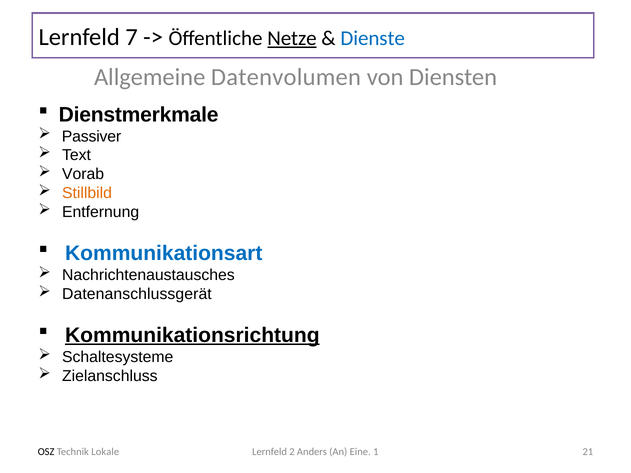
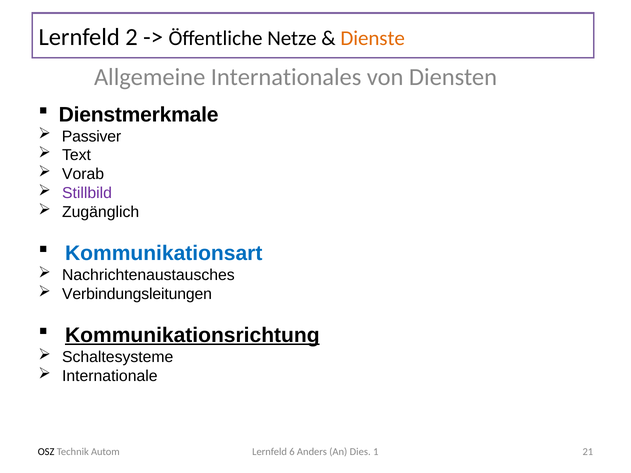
7: 7 -> 2 (132, 37)
Netze underline: present -> none (292, 38)
Dienste colour: blue -> orange (373, 38)
Datenvolumen: Datenvolumen -> Internationales (286, 77)
Stillbild colour: orange -> purple (87, 193)
Entfernung: Entfernung -> Zugänglich (101, 212)
Datenanschlussgerät: Datenanschlussgerät -> Verbindungsleitungen (137, 294)
Zielanschluss: Zielanschluss -> Internationale (110, 376)
Lokale: Lokale -> Autom (105, 452)
2: 2 -> 6 (292, 452)
Eine: Eine -> Dies (360, 452)
